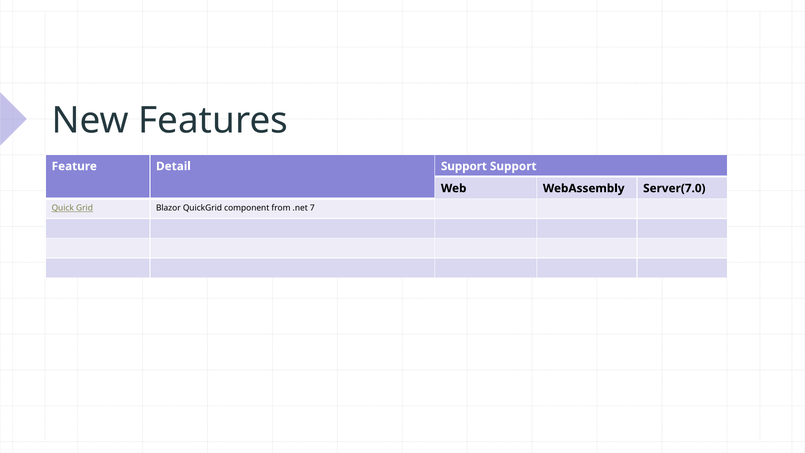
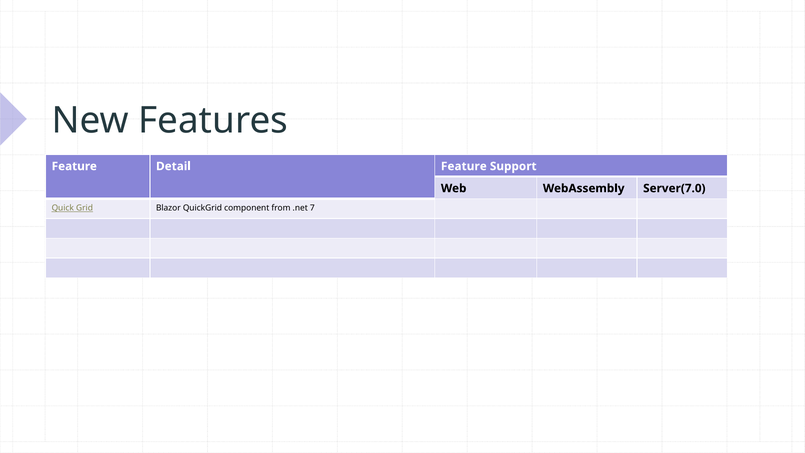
Detail Support: Support -> Feature (464, 166)
